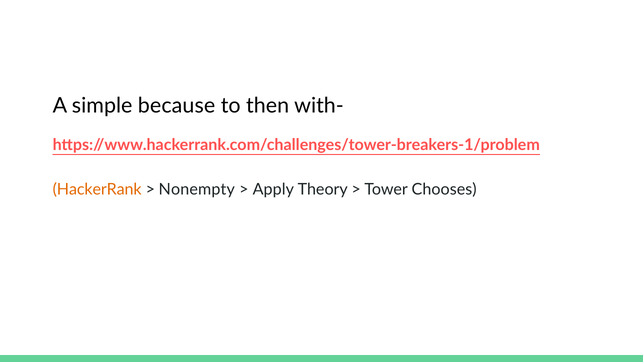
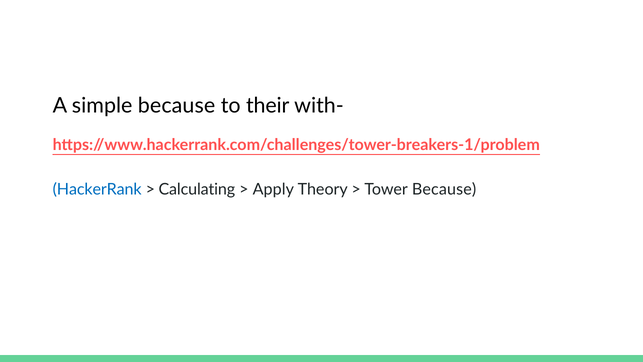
then: then -> their (268, 106)
HackerRank colour: orange -> blue (97, 189)
Nonempty: Nonempty -> Calculating (197, 189)
Tower Chooses: Chooses -> Because (444, 189)
